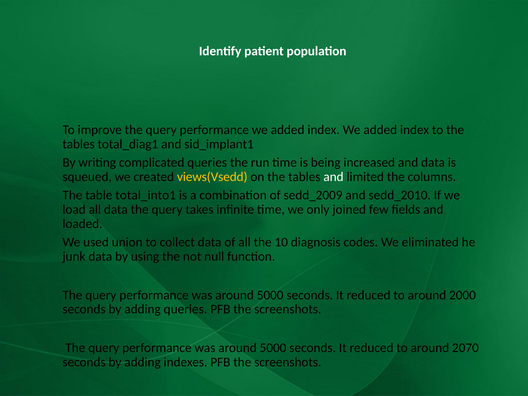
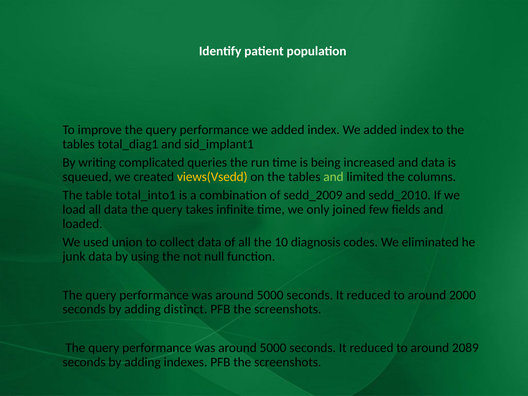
and colour: white -> light green (333, 177)
adding queries: queries -> distinct (185, 309)
2070: 2070 -> 2089 (465, 348)
